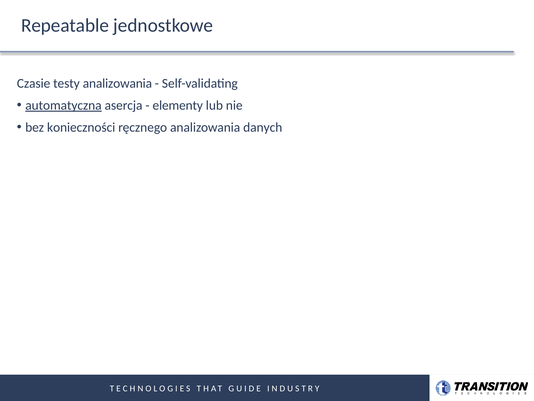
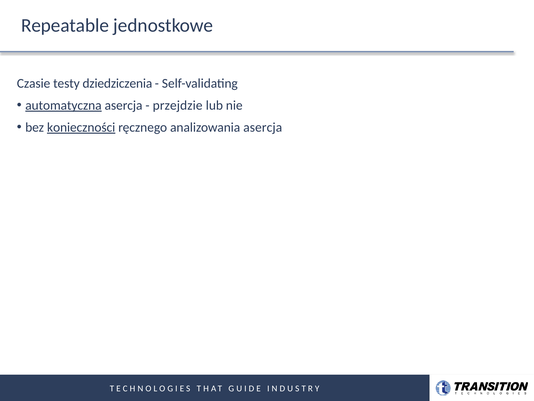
testy analizowania: analizowania -> dziedziczenia (117, 83)
elementy: elementy -> przejdzie (178, 105)
konieczności underline: none -> present (81, 127)
analizowania danych: danych -> asercja (263, 127)
